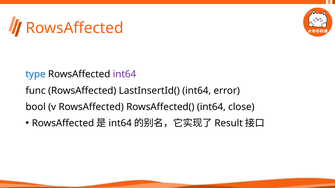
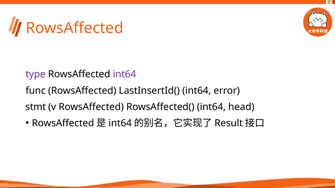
type colour: blue -> purple (36, 74)
bool: bool -> stmt (36, 107)
close: close -> head (241, 107)
